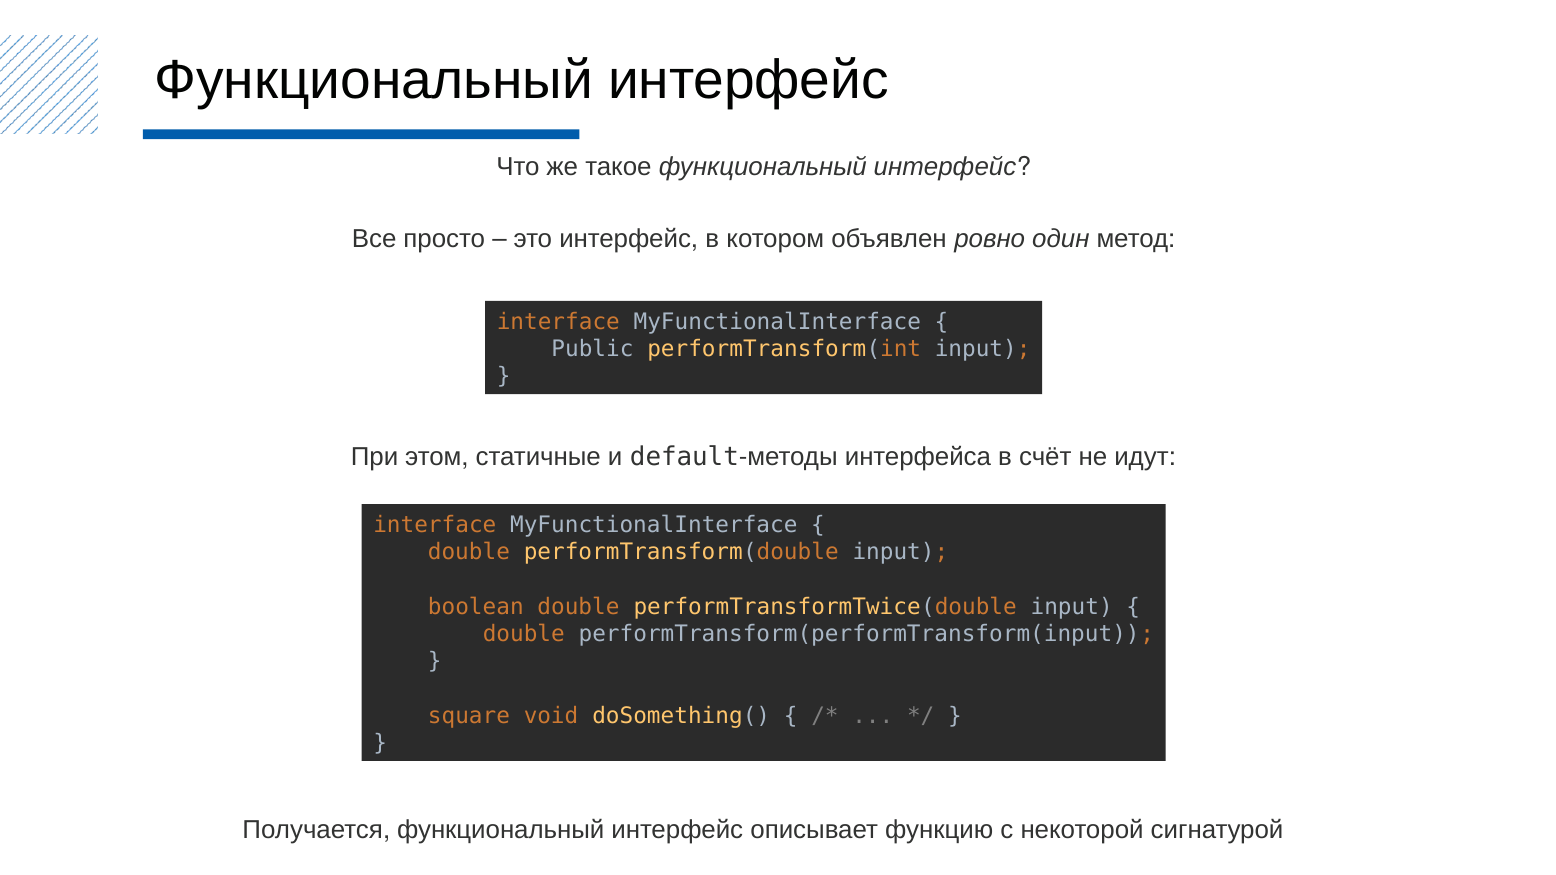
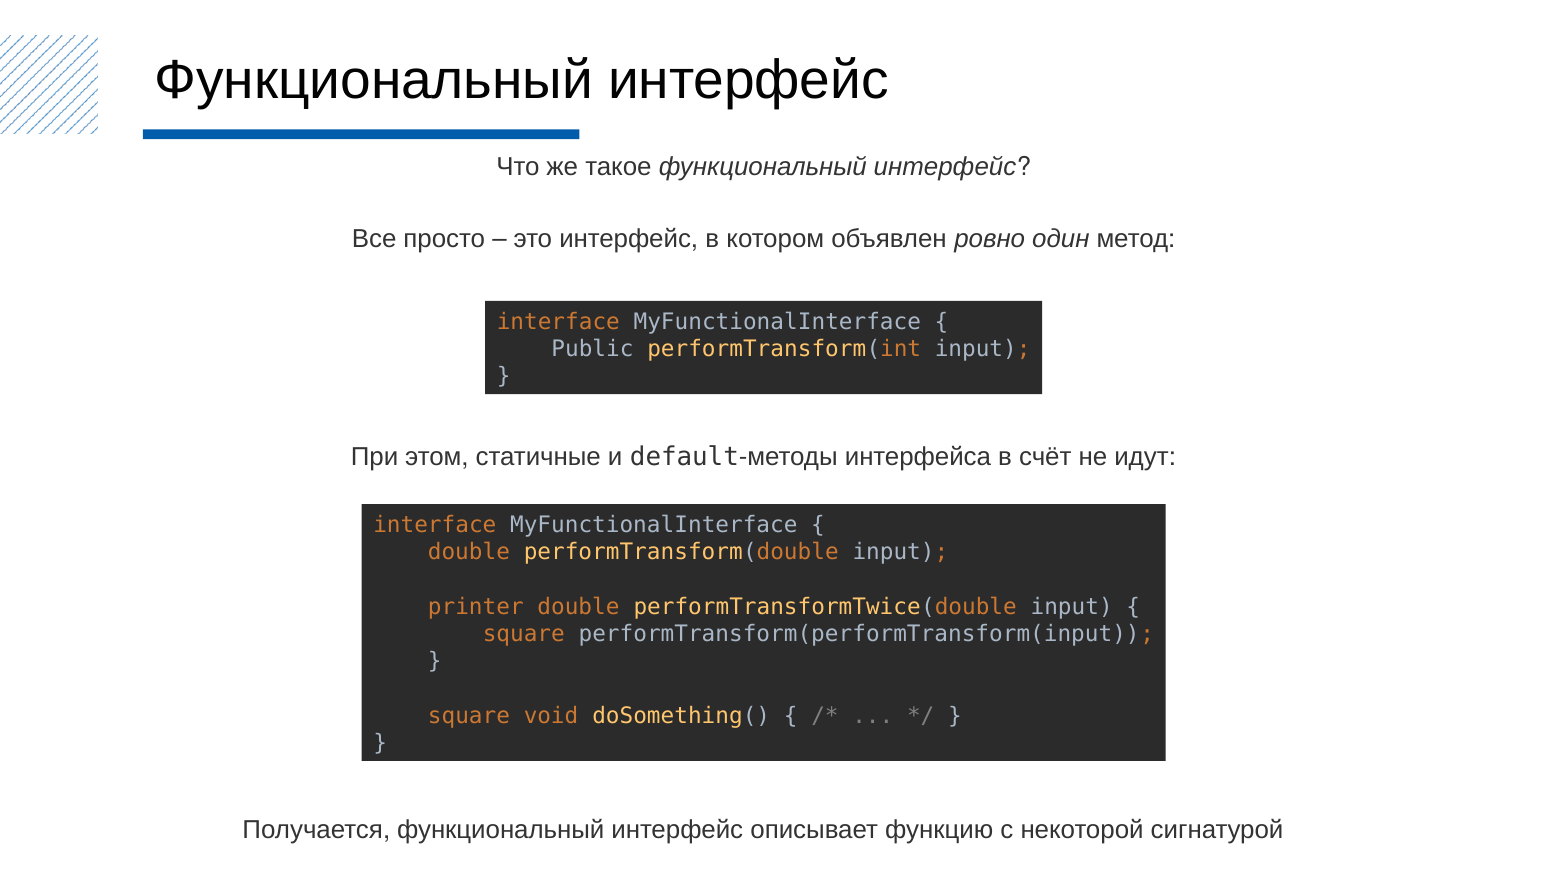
boolean: boolean -> printer (476, 607)
double: double -> square (524, 634)
